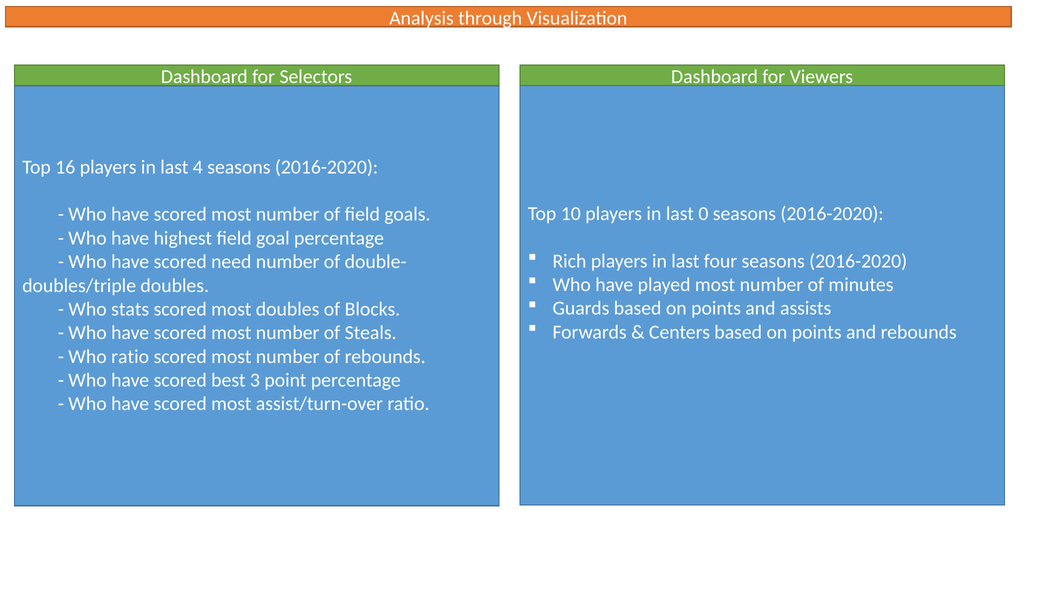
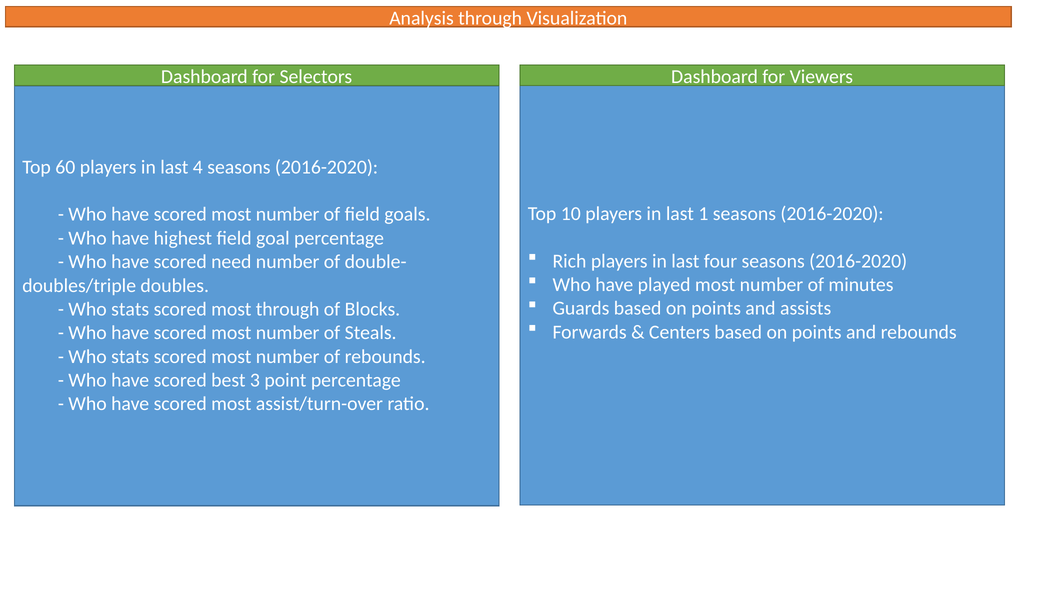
16: 16 -> 60 (65, 167)
0: 0 -> 1 (703, 214)
most doubles: doubles -> through (288, 309)
ratio: ratio -> stats (130, 357)
